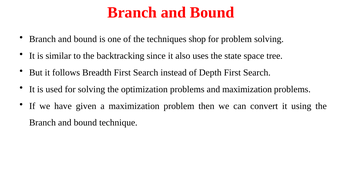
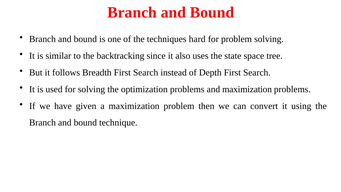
shop: shop -> hard (197, 39)
